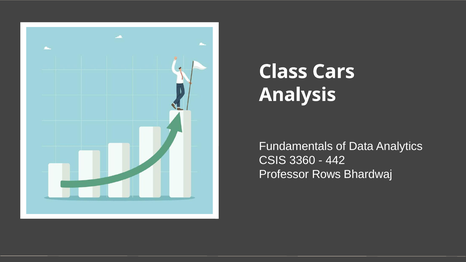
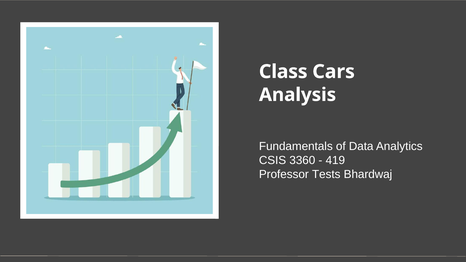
442: 442 -> 419 (335, 160)
Rows: Rows -> Tests (326, 174)
